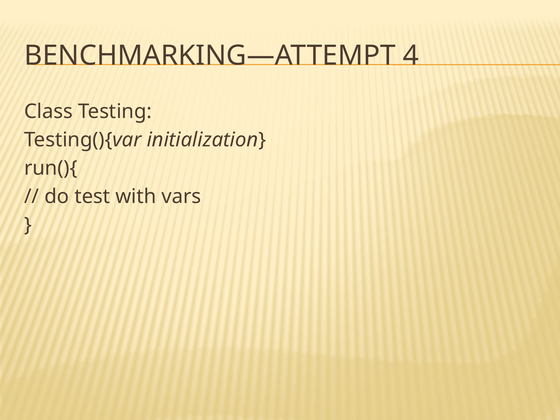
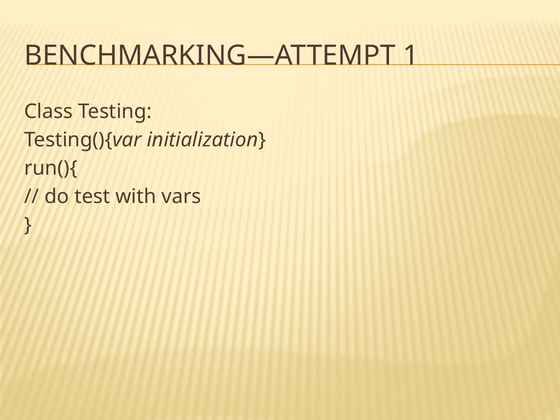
4: 4 -> 1 (411, 56)
